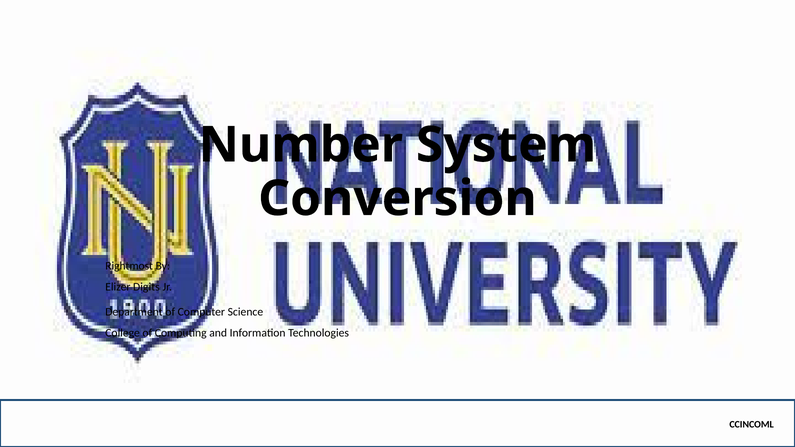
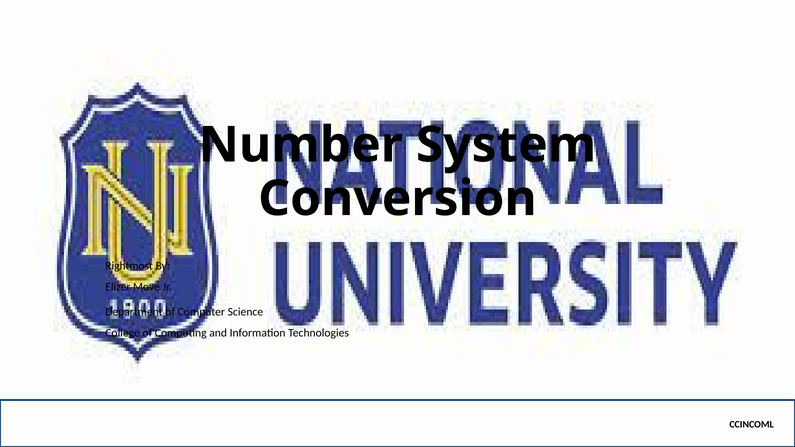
Digits: Digits -> Move (146, 287)
